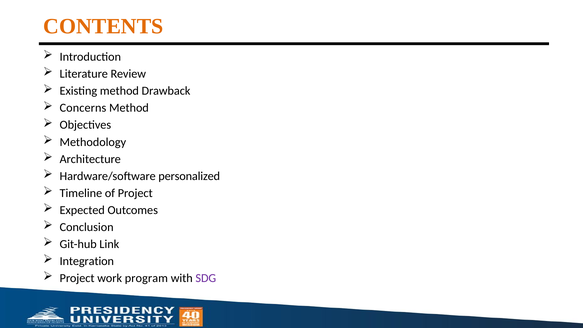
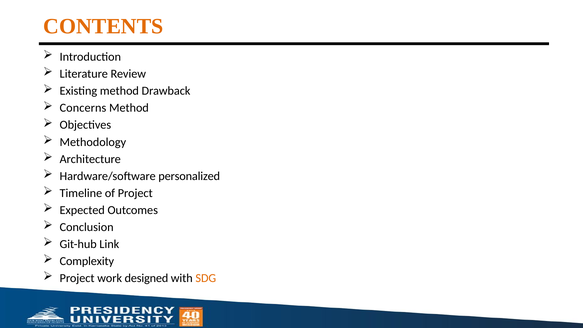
Integration: Integration -> Complexity (87, 261)
program: program -> designed (146, 278)
SDG colour: purple -> orange (206, 278)
